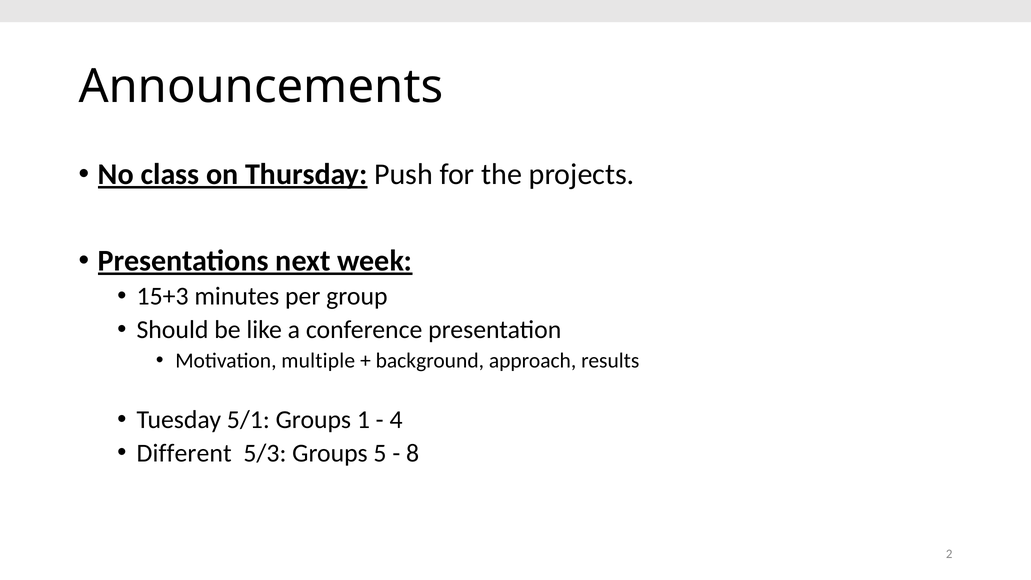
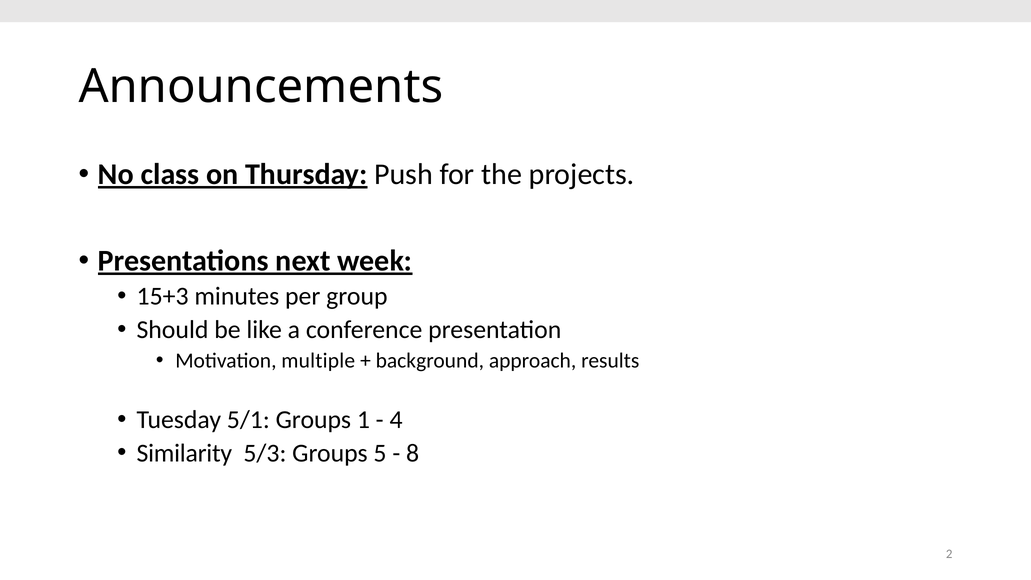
Different: Different -> Similarity (184, 453)
